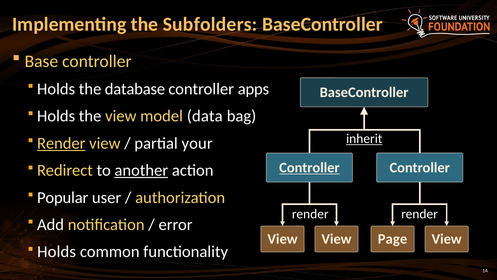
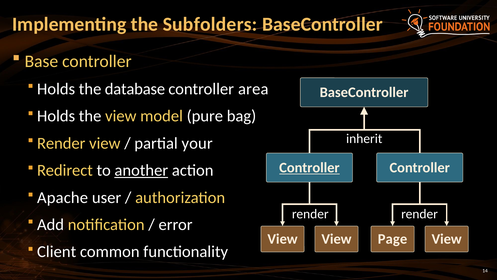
apps: apps -> area (253, 89)
data: data -> pure (205, 116)
inherit underline: present -> none (364, 139)
Render underline: present -> none (61, 143)
Popular: Popular -> Apache (63, 197)
Holds: Holds -> Client (57, 251)
